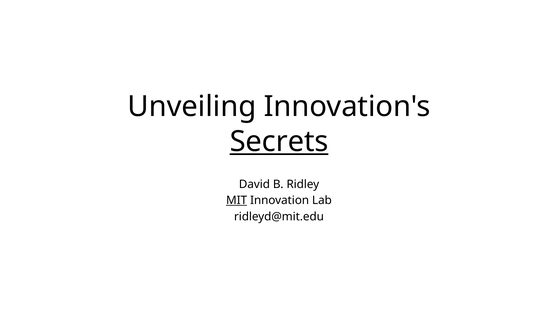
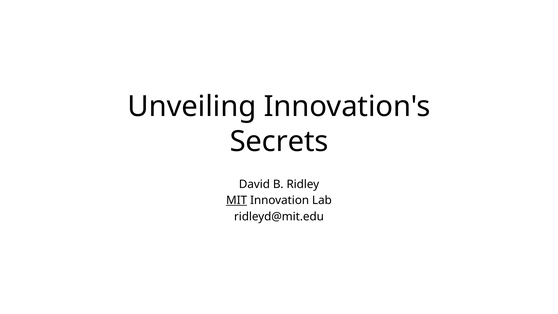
Secrets underline: present -> none (279, 142)
